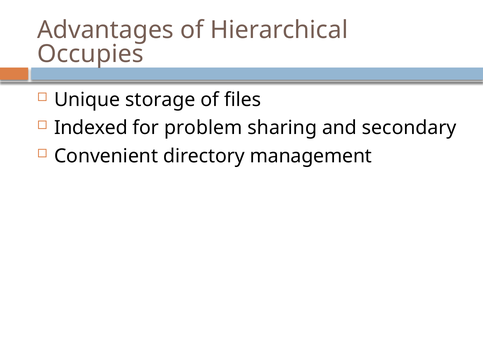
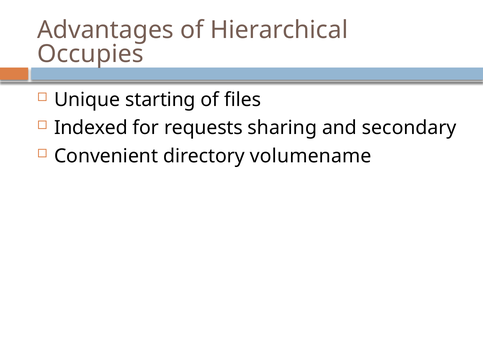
storage: storage -> starting (160, 100)
problem: problem -> requests (203, 128)
management: management -> volumename (311, 156)
